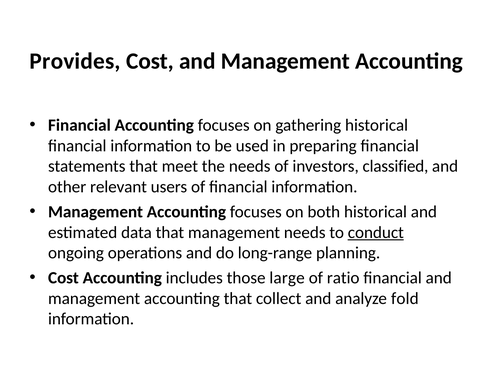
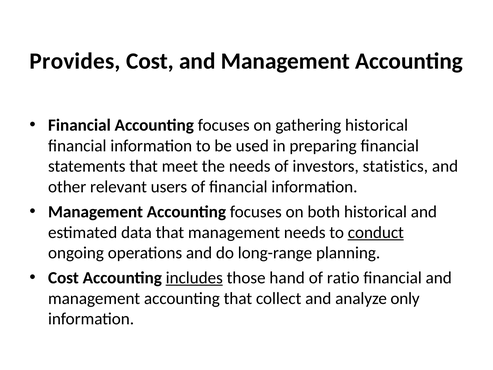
classified: classified -> statistics (395, 166)
includes underline: none -> present (194, 278)
large: large -> hand (287, 278)
fold: fold -> only (405, 298)
